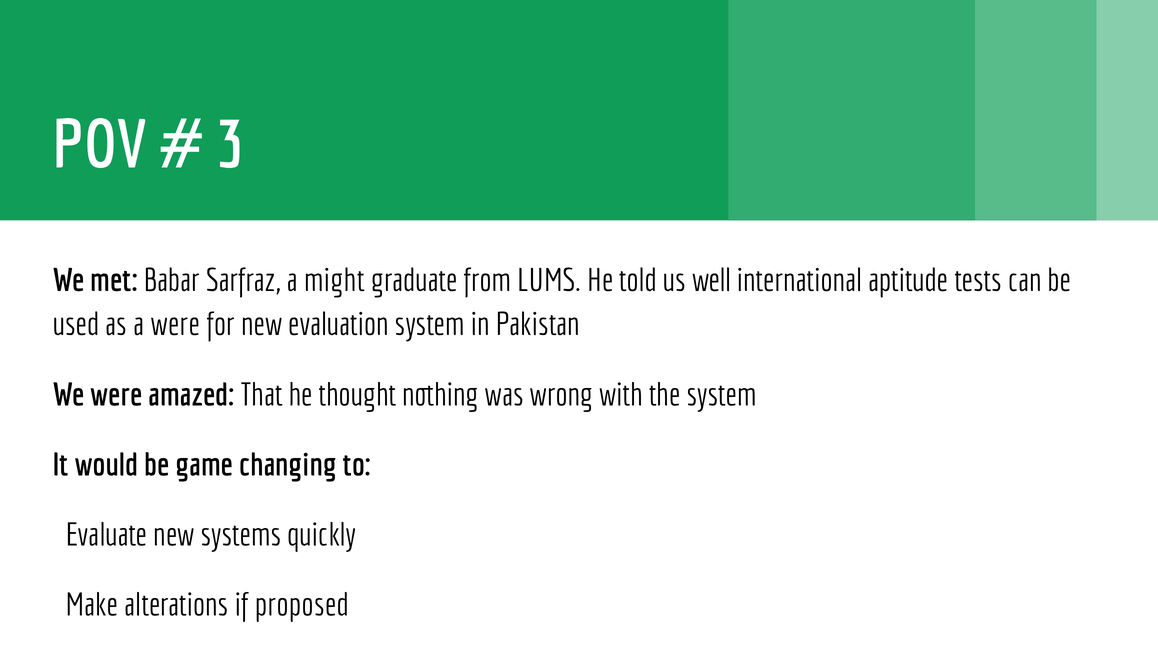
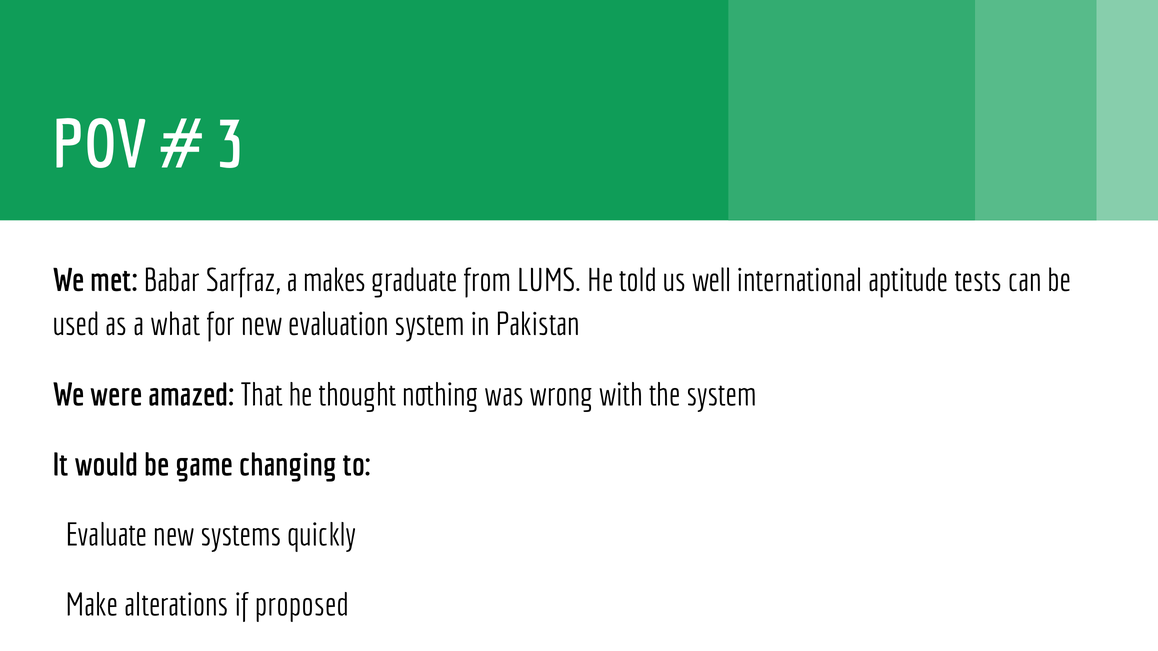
might: might -> makes (335, 281)
a were: were -> what (175, 325)
